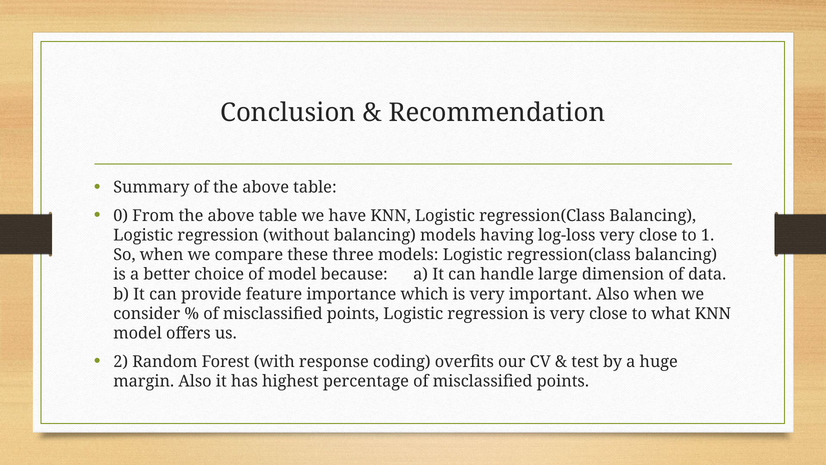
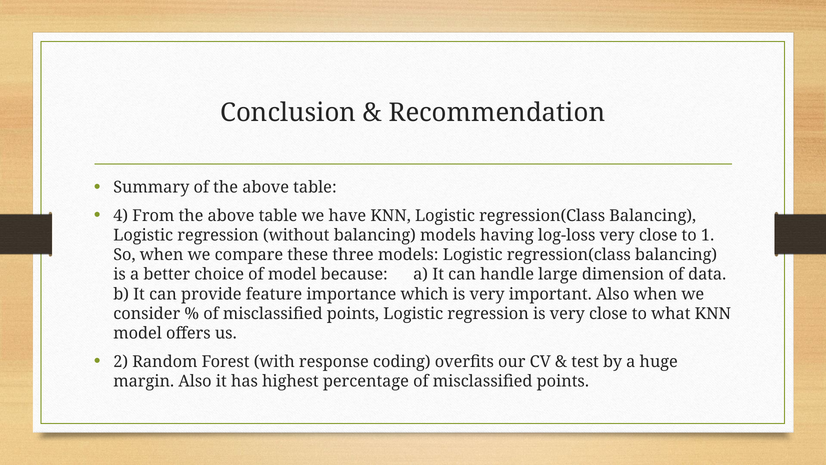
0: 0 -> 4 (121, 216)
